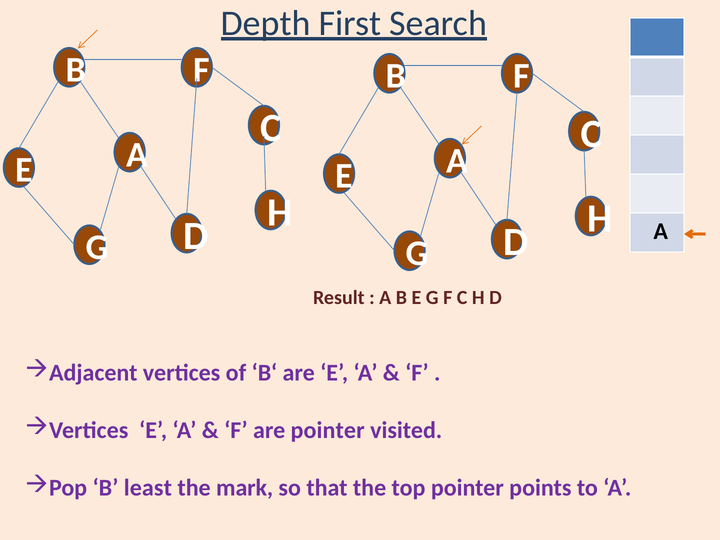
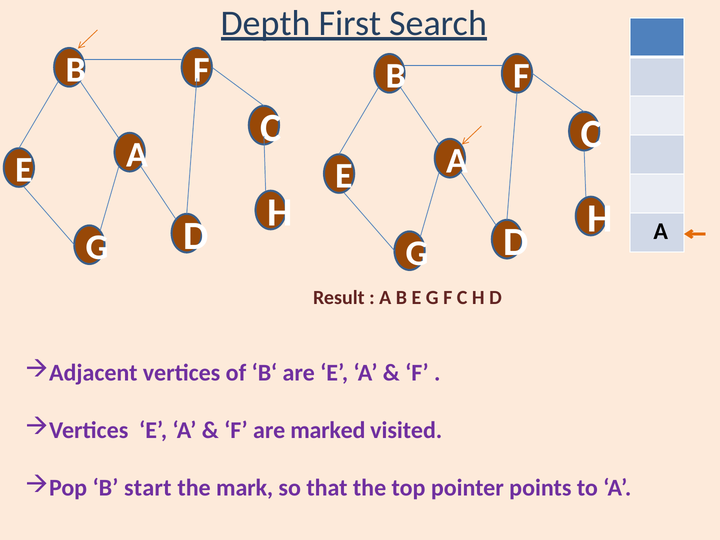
are pointer: pointer -> marked (328, 430)
least: least -> start (148, 488)
